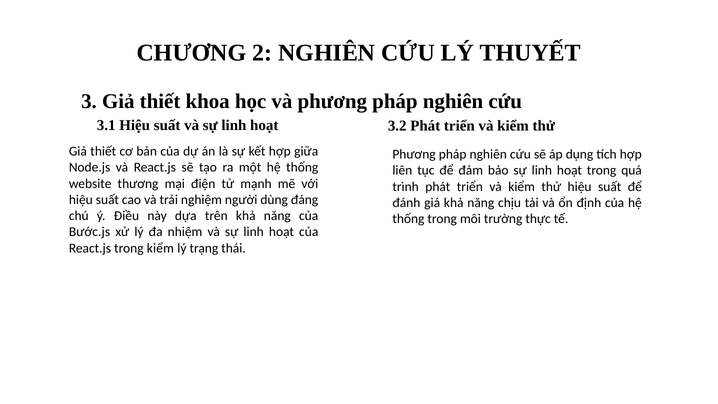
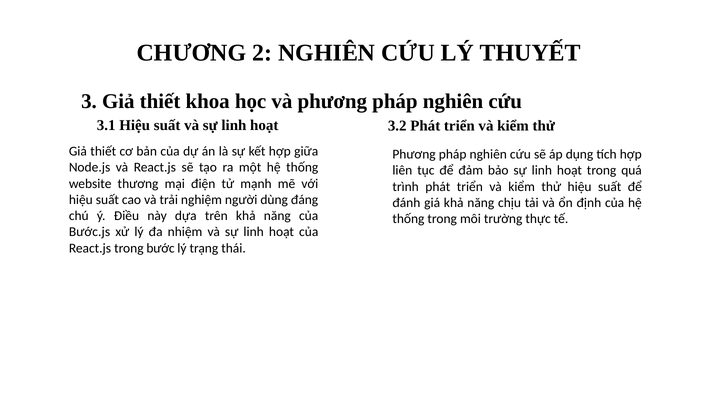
trong kiểm: kiểm -> bước (161, 248)
